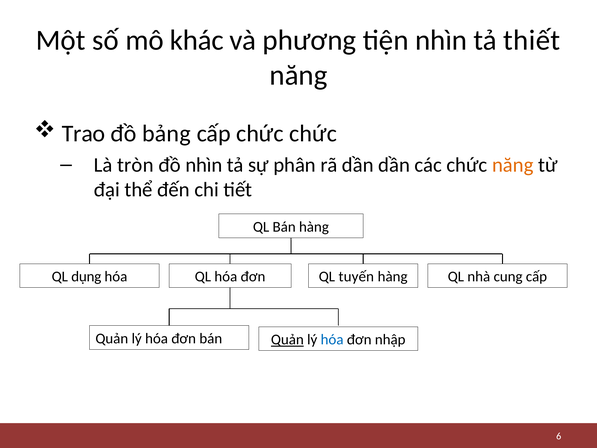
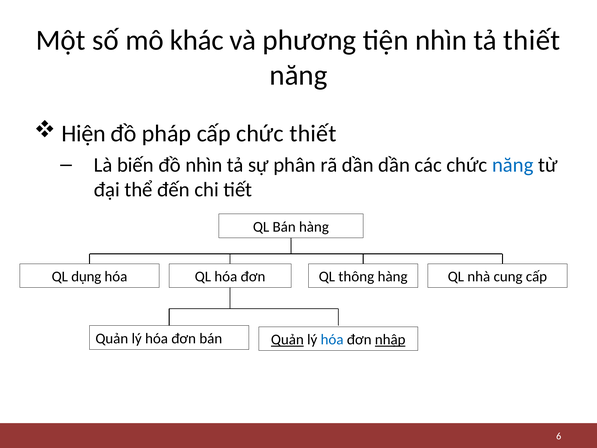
Trao: Trao -> Hiện (84, 134)
bảng: bảng -> pháp (167, 134)
chức chức: chức -> thiết (313, 134)
tròn: tròn -> biến (135, 165)
năng colour: orange -> blue (513, 165)
tuyến: tuyến -> thông (356, 277)
nhập underline: none -> present (390, 339)
